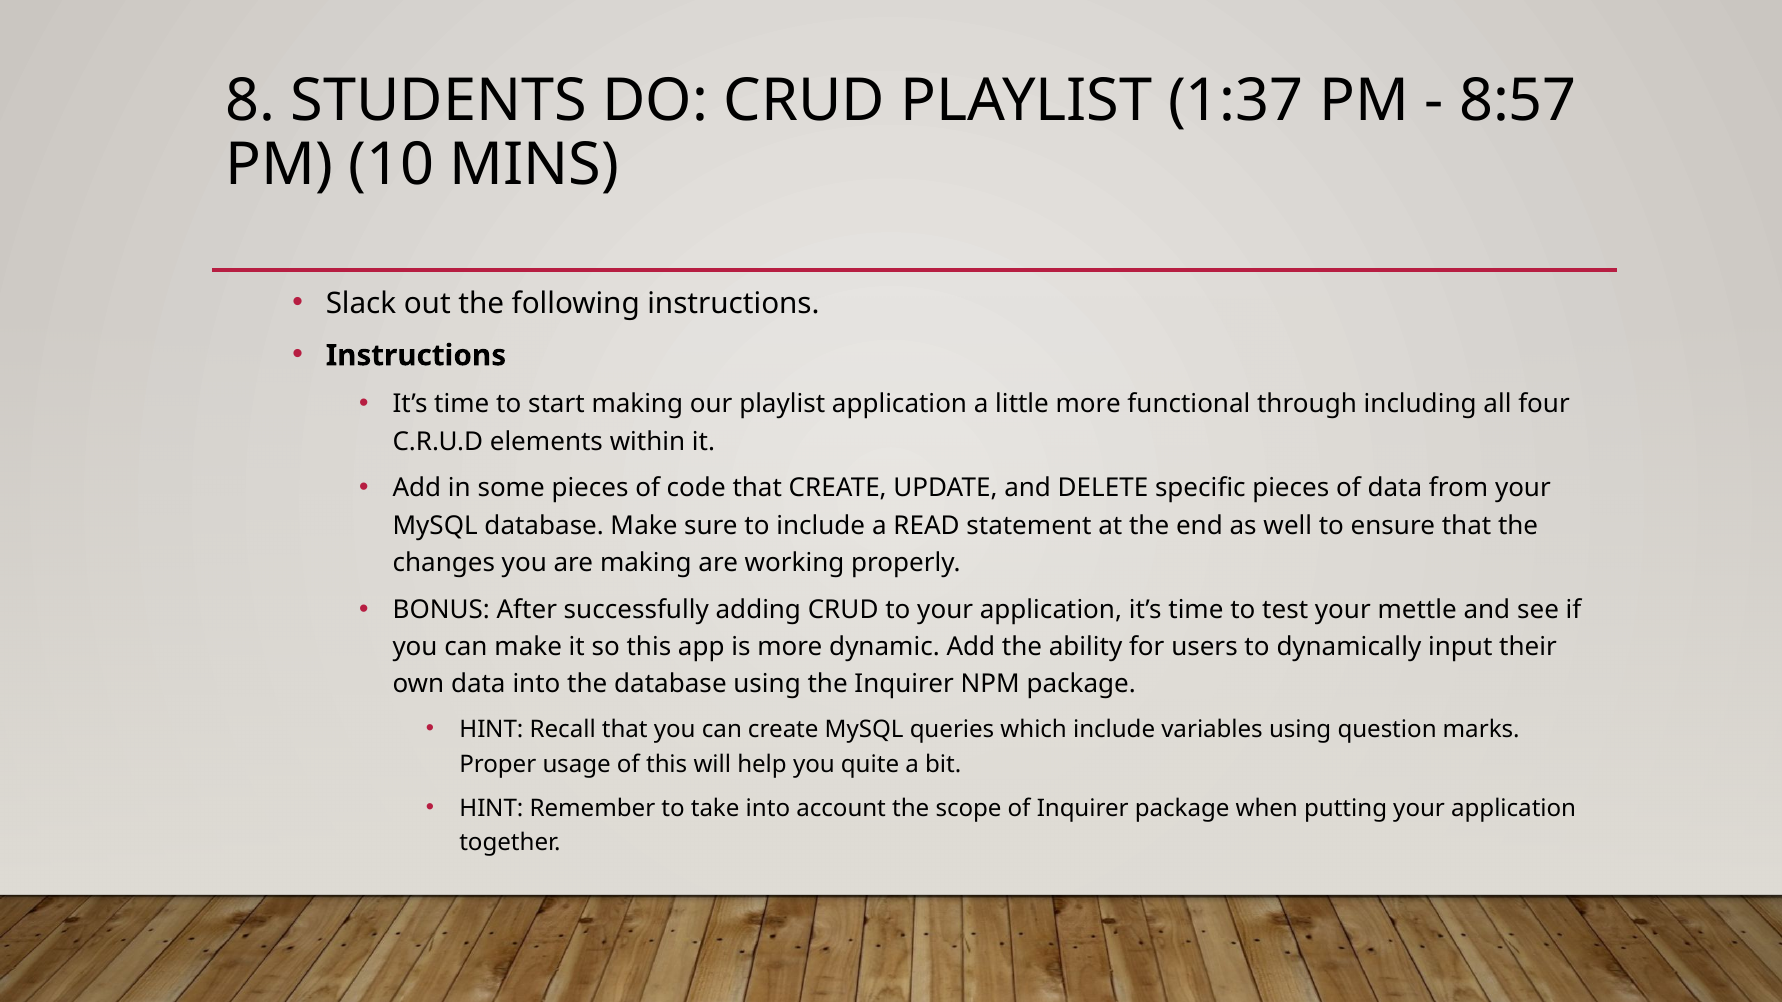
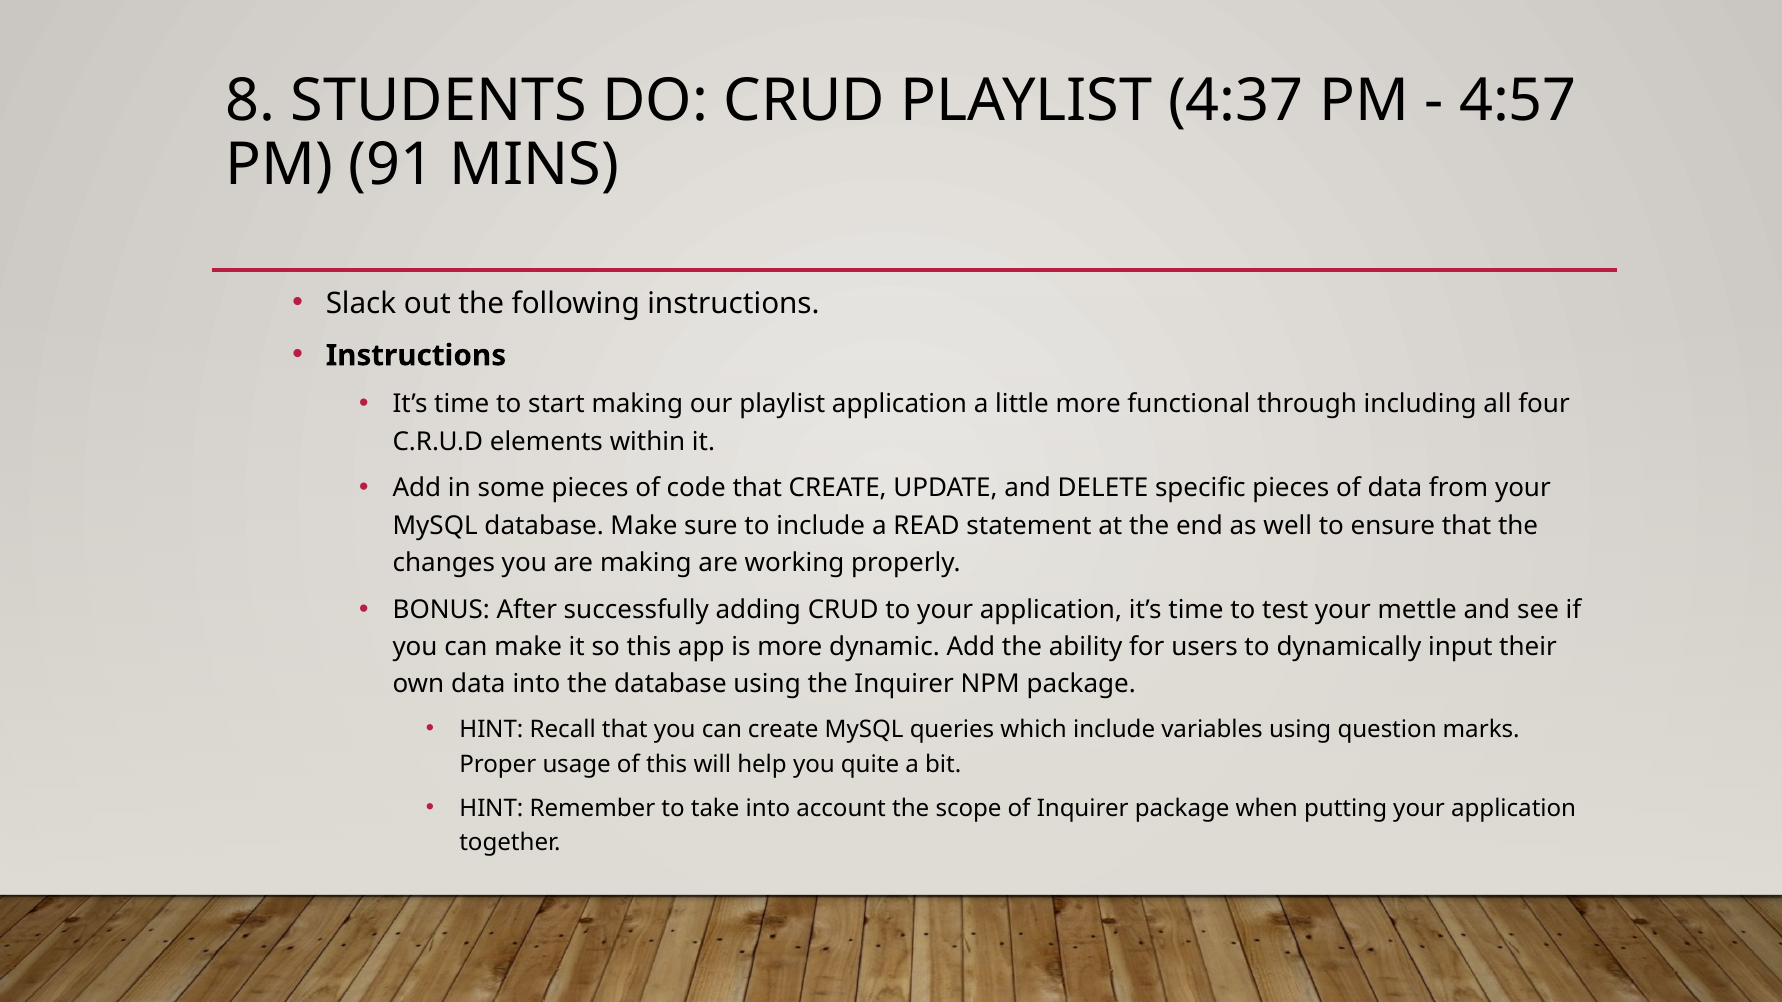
1:37: 1:37 -> 4:37 (1236, 101)
8:57: 8:57 -> 4:57 (1518, 101)
10: 10 -> 91 (391, 165)
